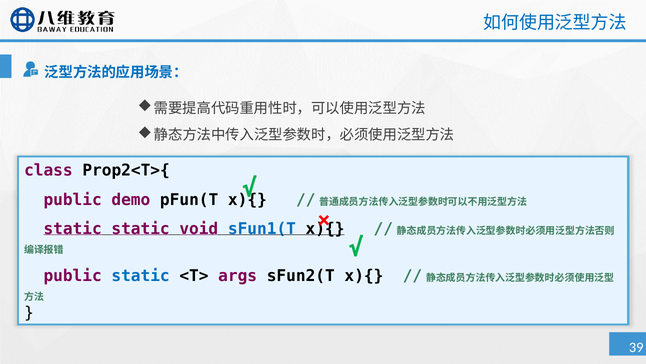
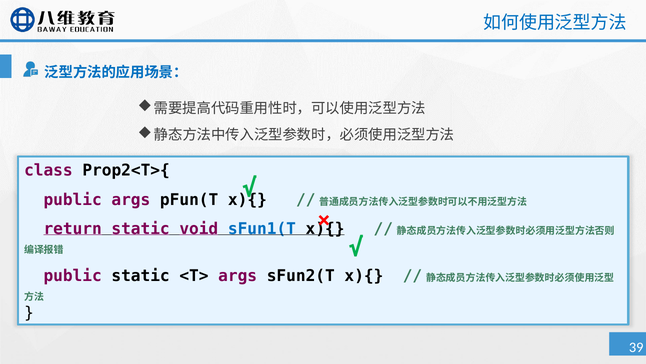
public demo: demo -> args (131, 199)
static: static -> return (73, 228)
static colour: blue -> black (141, 275)
